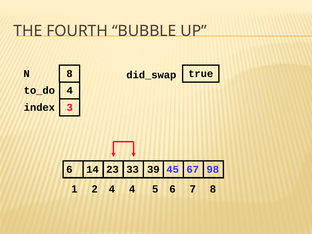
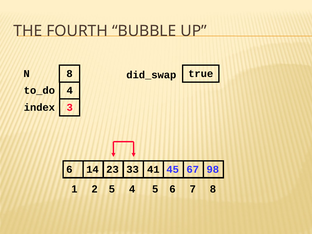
39: 39 -> 41 (153, 169)
2 4: 4 -> 5 (112, 189)
